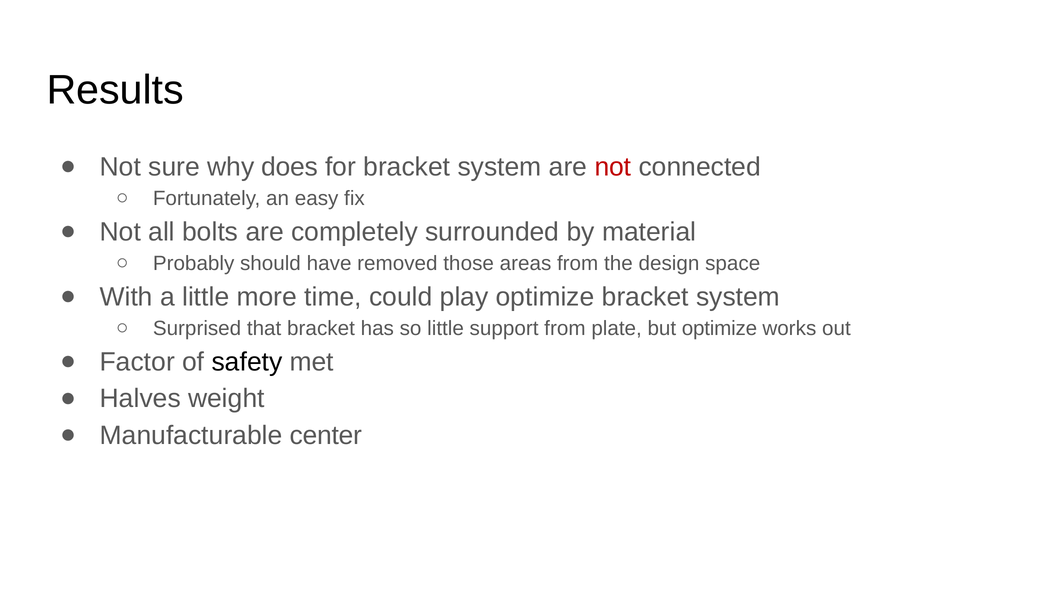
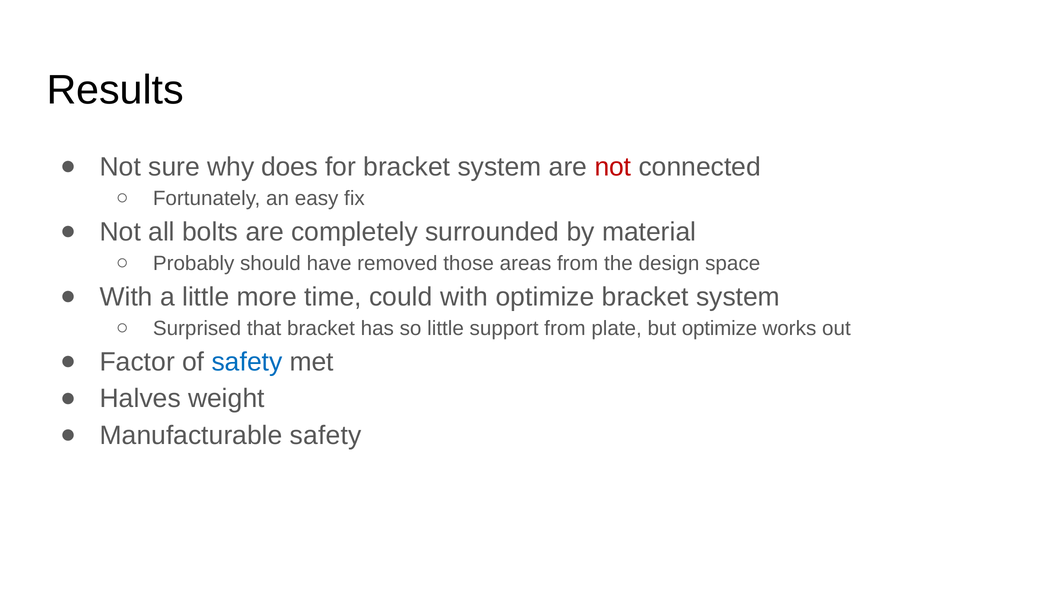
could play: play -> with (464, 297)
safety colour: black -> blue (247, 362)
Manufacturable center: center -> safety (326, 435)
